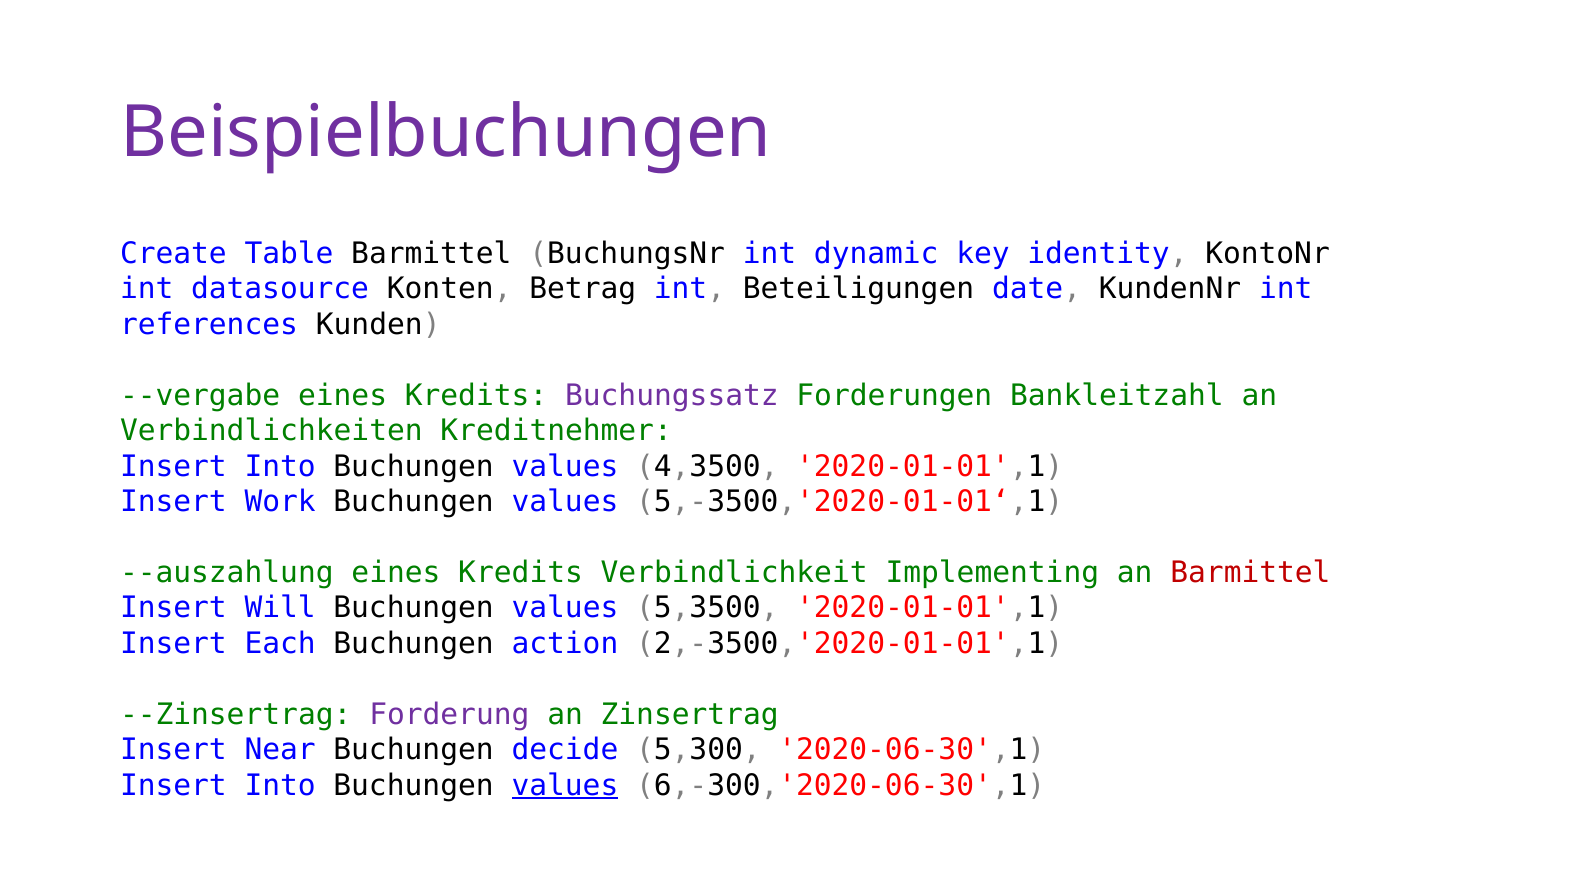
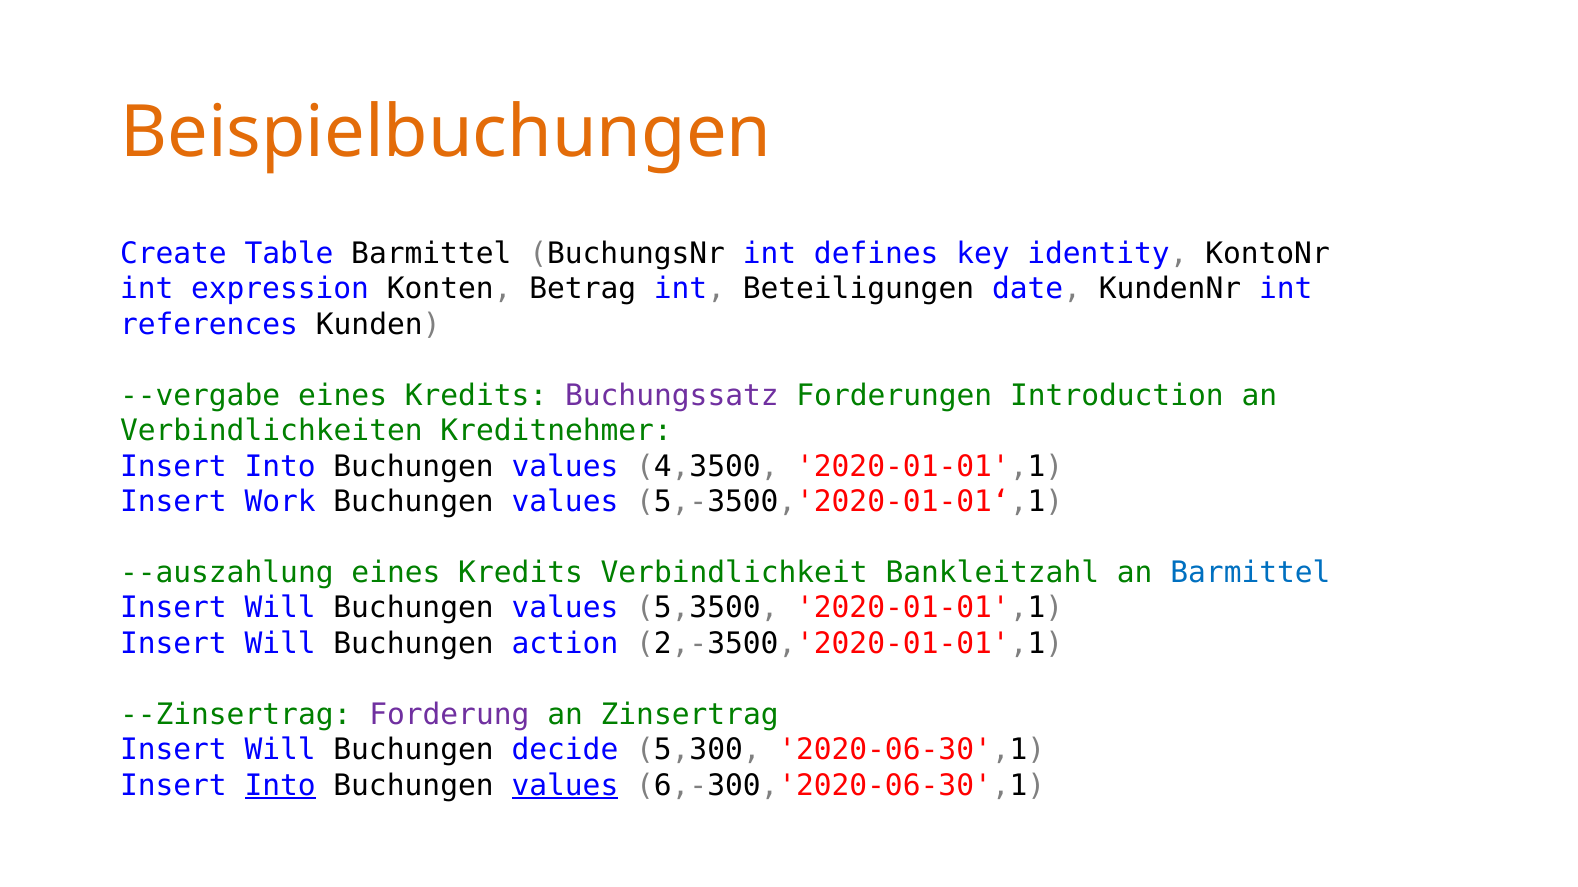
Beispielbuchungen colour: purple -> orange (446, 133)
dynamic: dynamic -> defines (876, 254)
datasource: datasource -> expression (280, 289)
Bankleitzahl: Bankleitzahl -> Introduction (1117, 396)
Implementing: Implementing -> Bankleitzahl (992, 573)
Barmittel colour: red -> blue (1250, 573)
Each: Each -> Will (280, 644)
Near: Near -> Will (280, 751)
Into underline: none -> present (280, 786)
